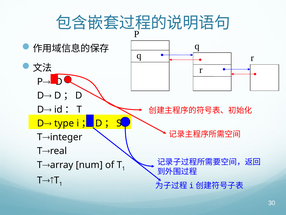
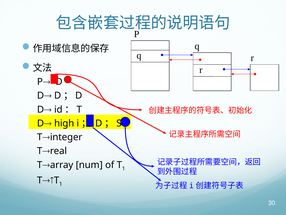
type: type -> high (64, 123)
